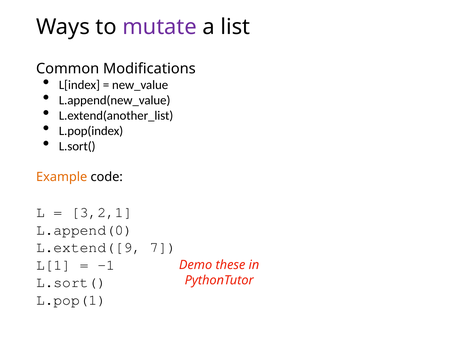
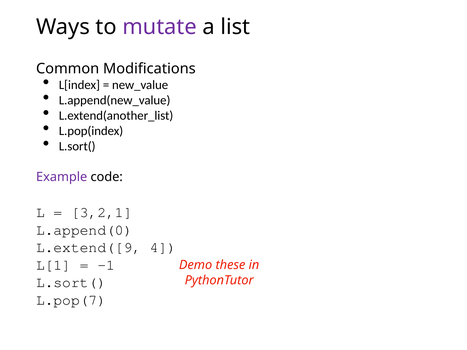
Example colour: orange -> purple (62, 177)
7: 7 -> 4 (163, 248)
L.pop(1: L.pop(1 -> L.pop(7 (71, 300)
